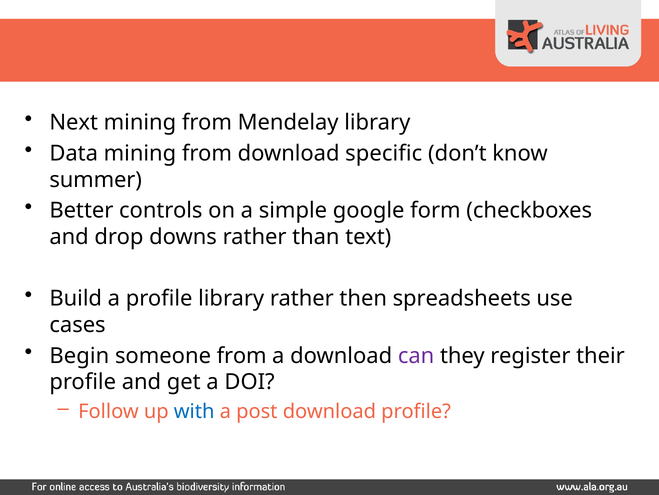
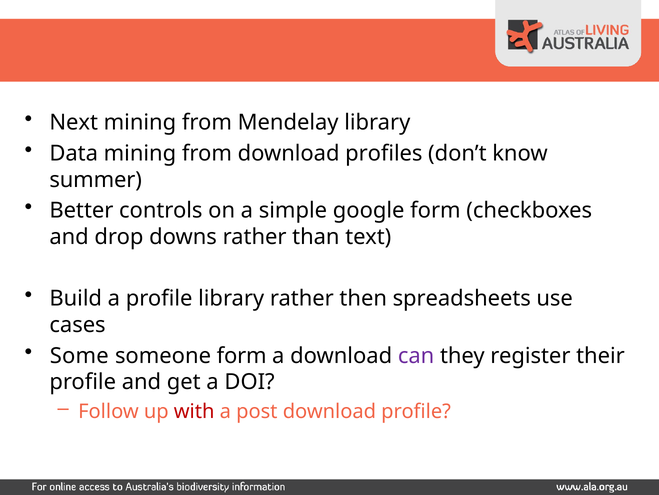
specific: specific -> profiles (384, 153)
Begin: Begin -> Some (79, 355)
someone from: from -> form (242, 355)
with colour: blue -> red (194, 411)
